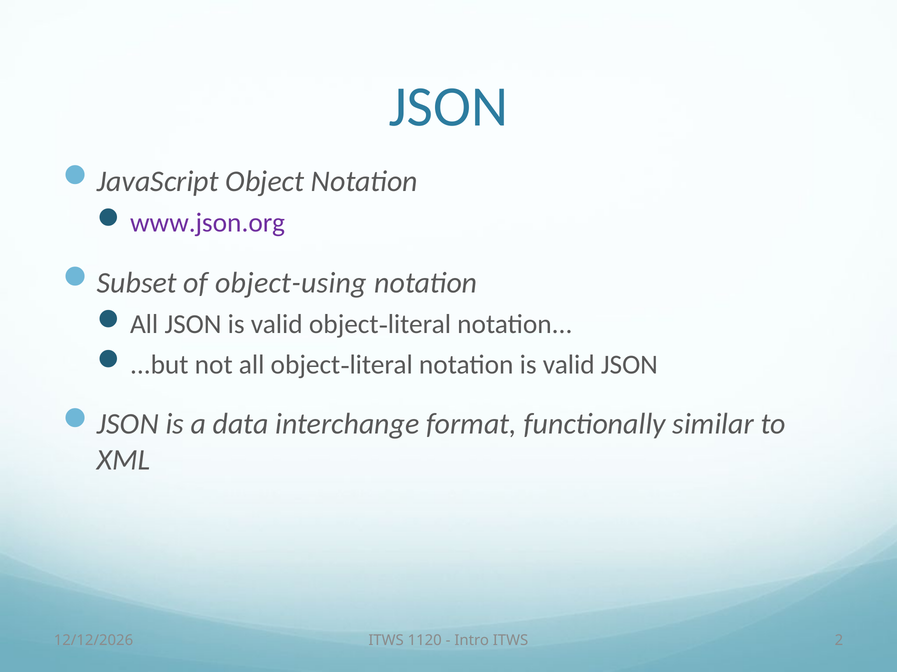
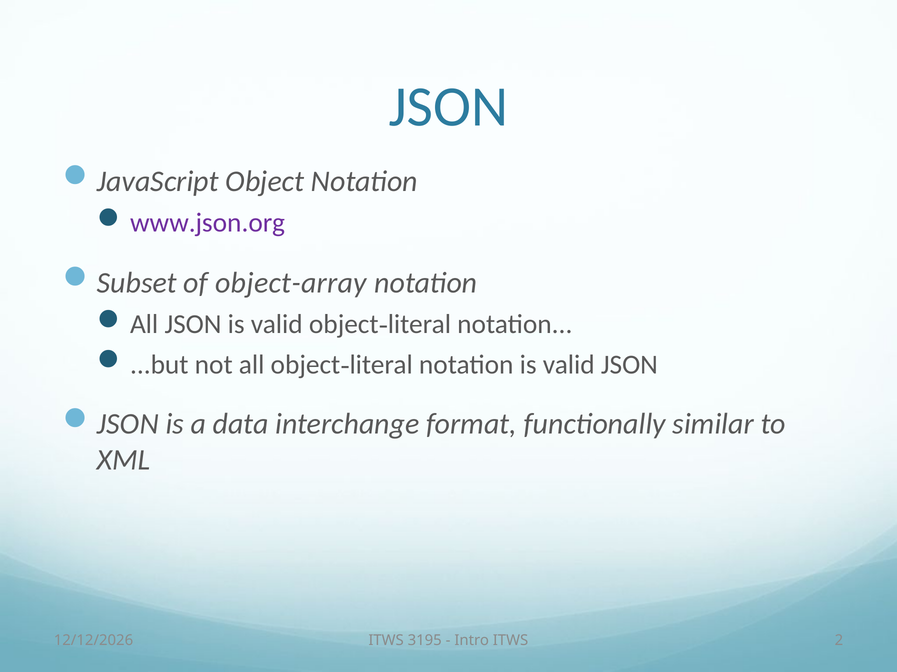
object-using: object-using -> object-array (291, 283)
1120: 1120 -> 3195 (425, 641)
